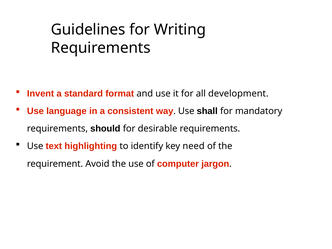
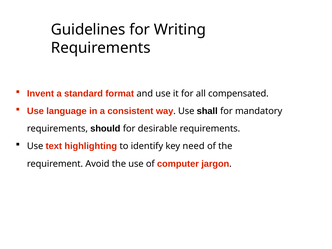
development: development -> compensated (238, 94)
